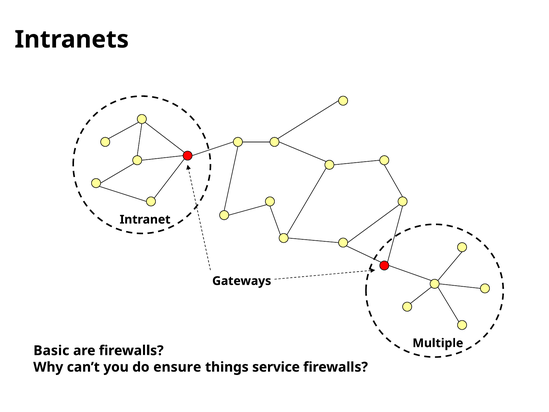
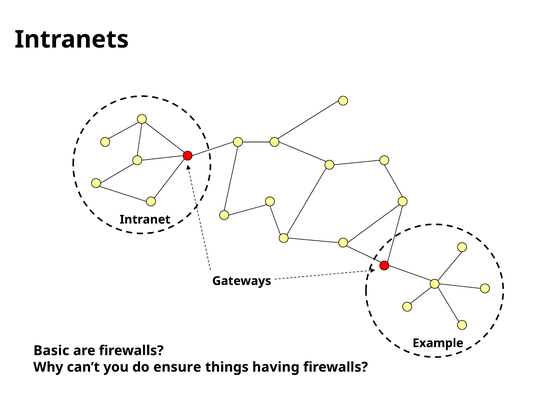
Multiple: Multiple -> Example (438, 343)
service: service -> having (276, 367)
